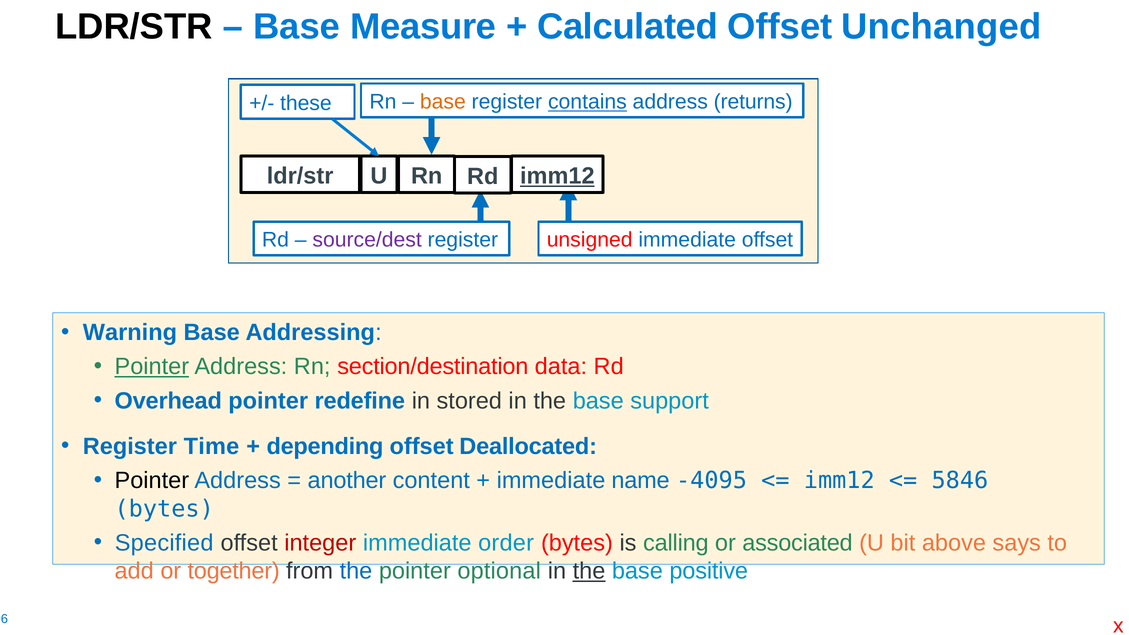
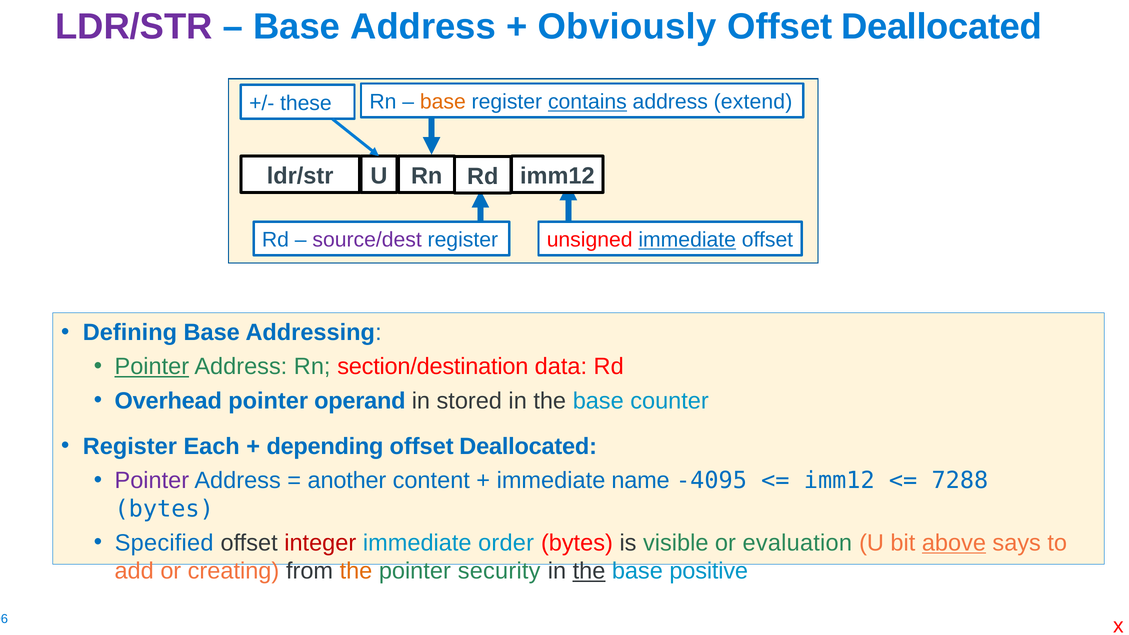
LDR/STR colour: black -> purple (134, 27)
Base Measure: Measure -> Address (423, 27)
Calculated: Calculated -> Obviously (627, 27)
Unchanged: Unchanged -> Deallocated (942, 27)
returns: returns -> extend (753, 102)
imm12 underline: present -> none (557, 176)
immediate underline: none -> present (687, 240)
Warning: Warning -> Defining (130, 333)
redefine: redefine -> operand (360, 401)
support: support -> counter (670, 401)
Time: Time -> Each (212, 447)
Pointer colour: black -> purple (152, 481)
5846: 5846 -> 7288 (960, 481)
calling: calling -> visible (676, 543)
associated: associated -> evaluation (797, 543)
above underline: none -> present (954, 543)
together: together -> creating (234, 571)
the colour: blue -> orange (356, 571)
optional: optional -> security (499, 571)
